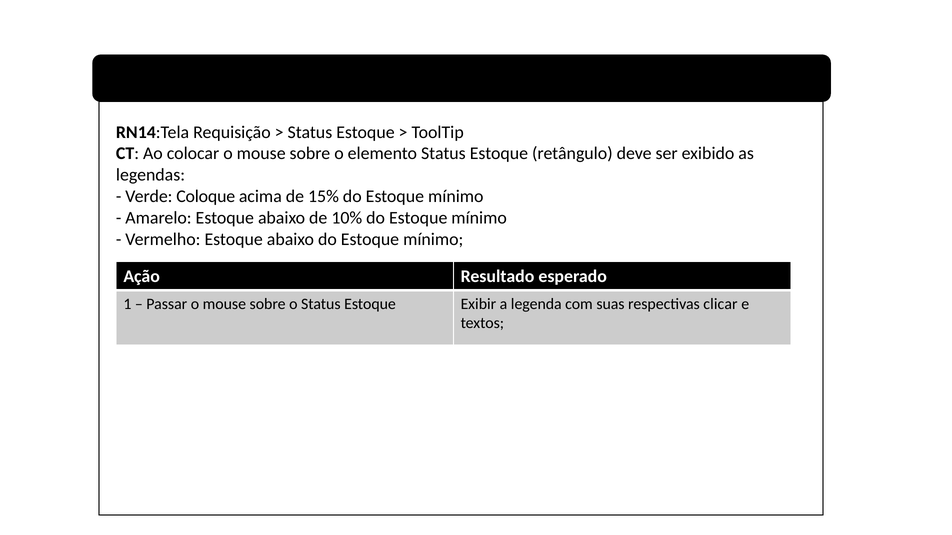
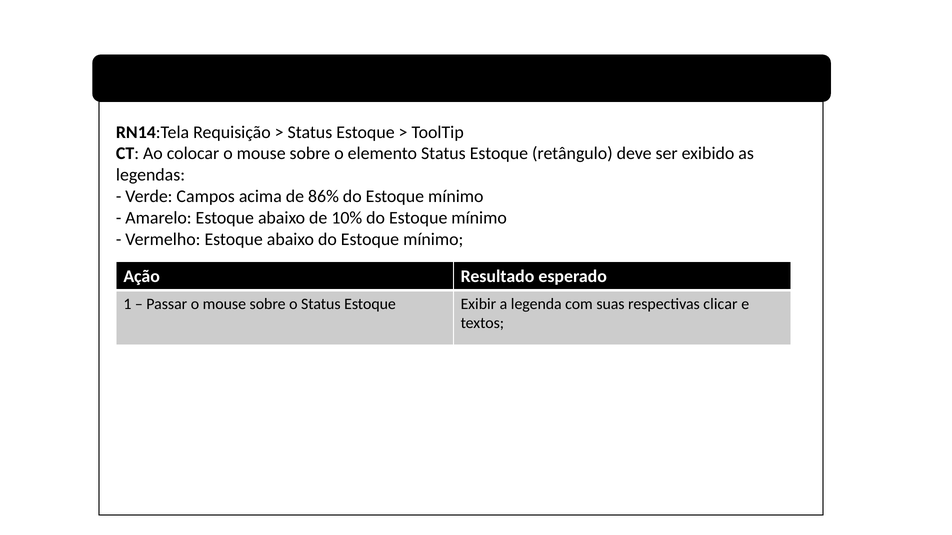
Coloque: Coloque -> Campos (206, 197)
15%: 15% -> 86% (323, 197)
